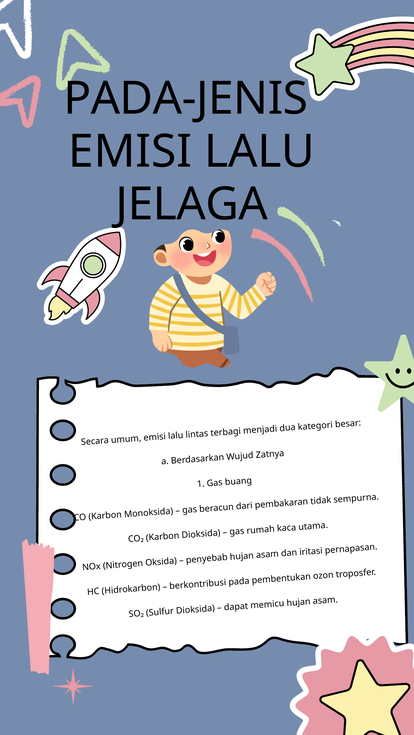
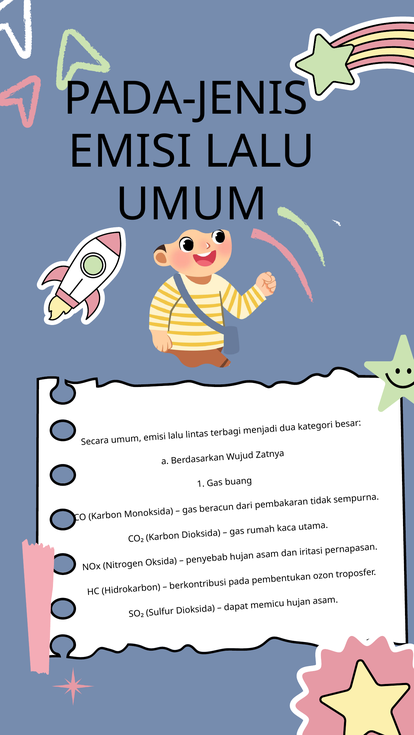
JELAGA: JELAGA -> UMUM (191, 205)
